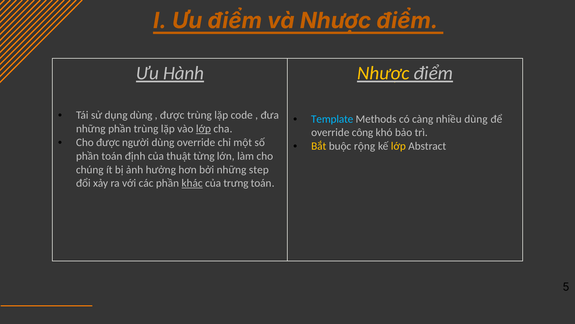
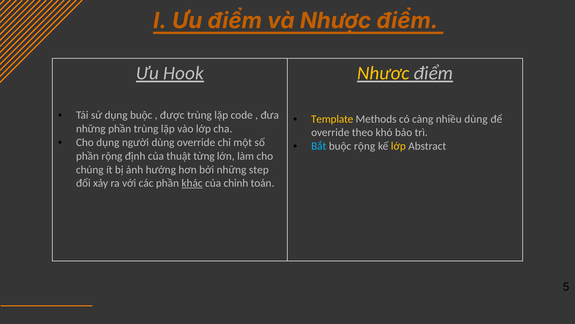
Hành: Hành -> Hook (183, 73)
dụng dùng: dùng -> buộc (141, 115)
Template colour: light blue -> yellow (332, 119)
lớp underline: present -> none (203, 129)
công: công -> theo (362, 132)
Cho được: được -> dụng (108, 142)
Bắt colour: yellow -> light blue (319, 146)
phần toán: toán -> rộng (112, 156)
trưng: trưng -> chỉnh (236, 183)
